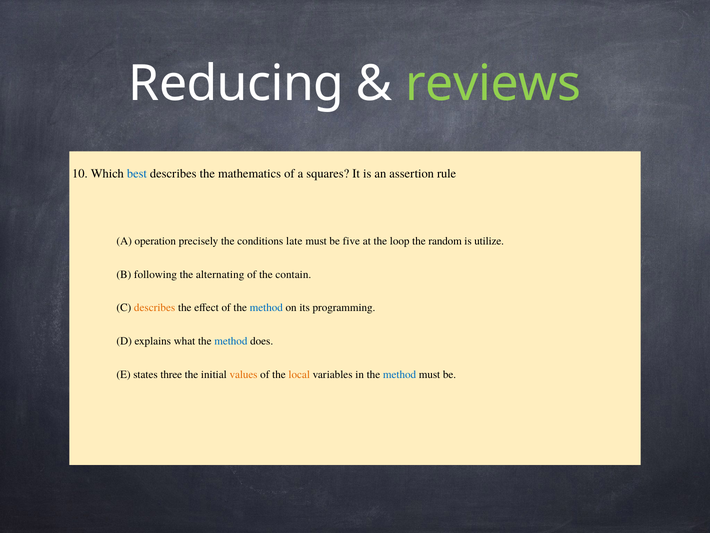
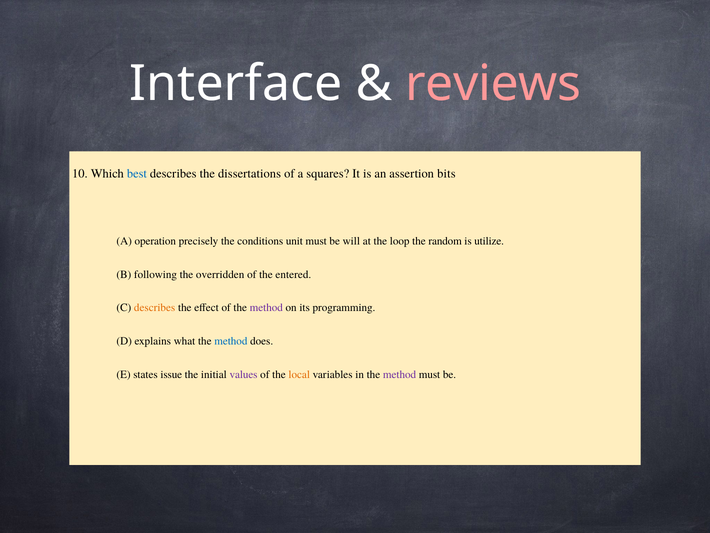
Reducing: Reducing -> Interface (236, 84)
reviews colour: light green -> pink (493, 84)
mathematics: mathematics -> dissertations (250, 174)
rule: rule -> bits (446, 174)
late: late -> unit (294, 241)
five: five -> will (351, 241)
alternating: alternating -> overridden (220, 274)
contain: contain -> entered (293, 274)
method colour: blue -> purple (266, 308)
three: three -> issue (171, 374)
values colour: orange -> purple (244, 374)
method colour: blue -> purple (400, 374)
